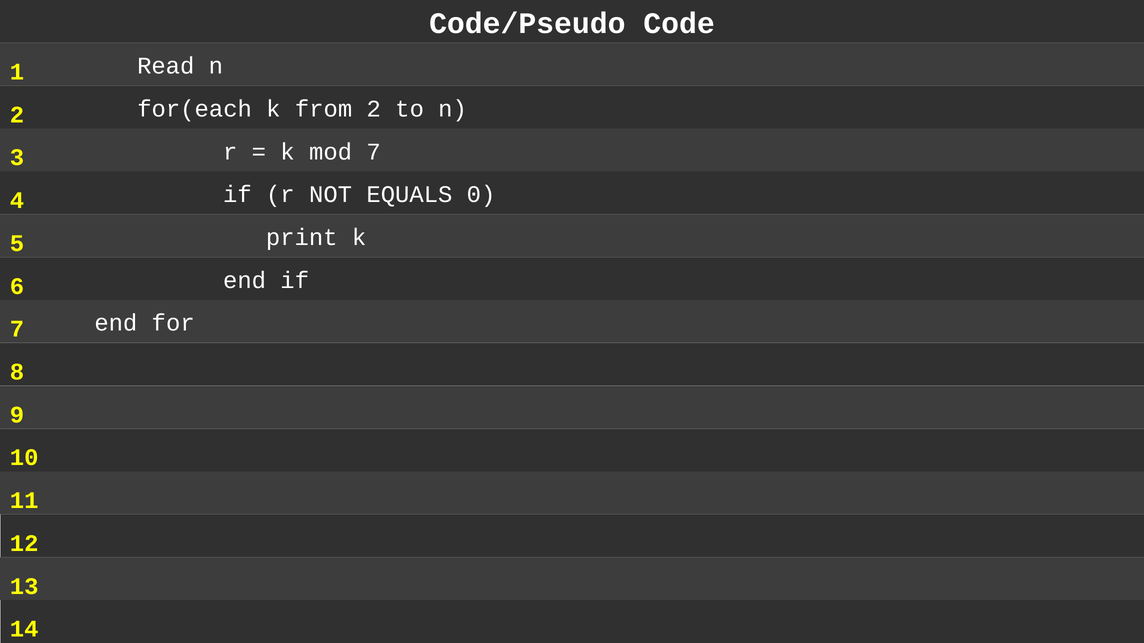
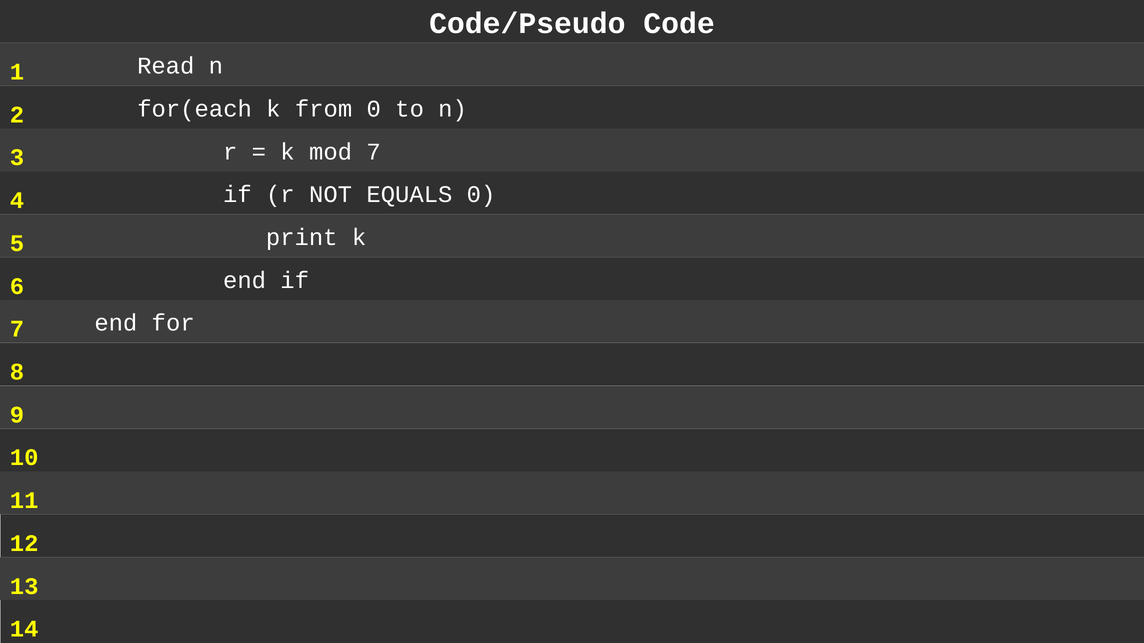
from 2: 2 -> 0 (374, 109)
